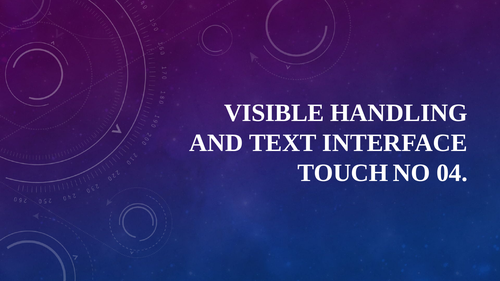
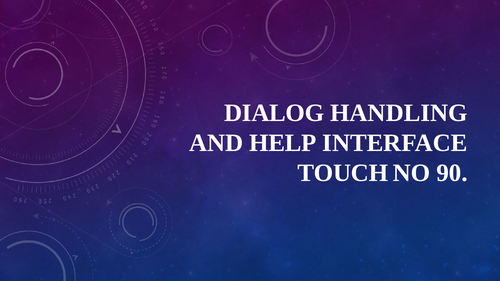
VISIBLE: VISIBLE -> DIALOG (274, 113)
TEXT: TEXT -> HELP (283, 143)
04: 04 -> 90 (452, 173)
